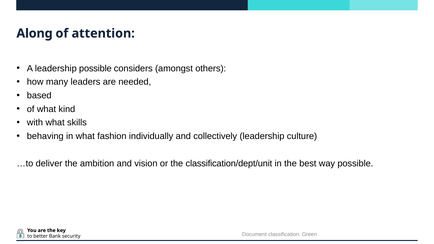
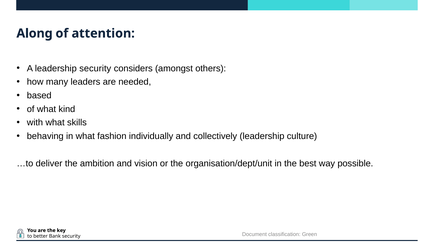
leadership possible: possible -> security (95, 68)
classification/dept/unit: classification/dept/unit -> organisation/dept/unit (229, 163)
